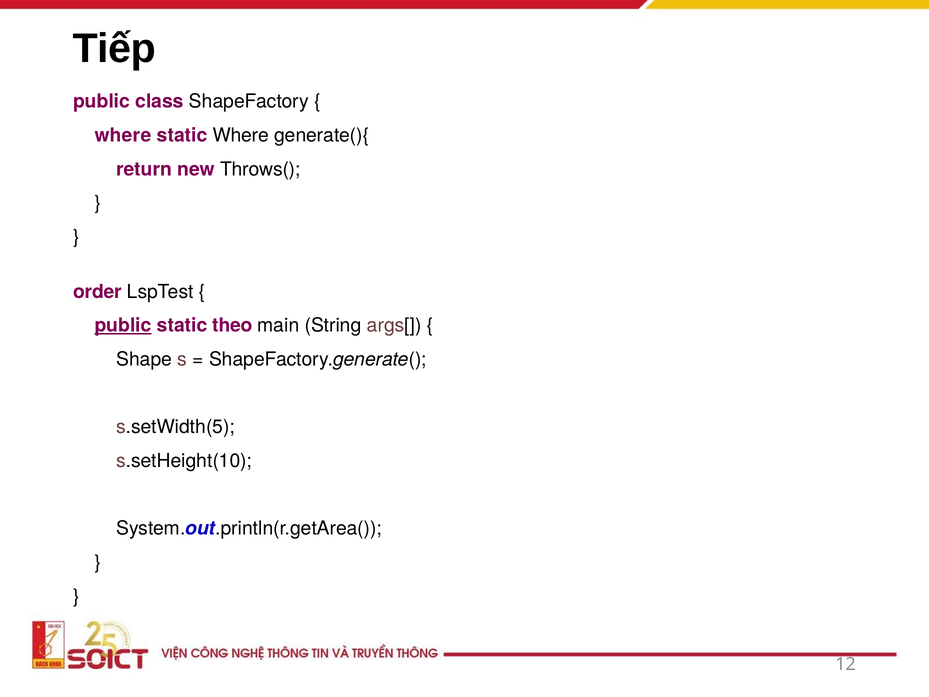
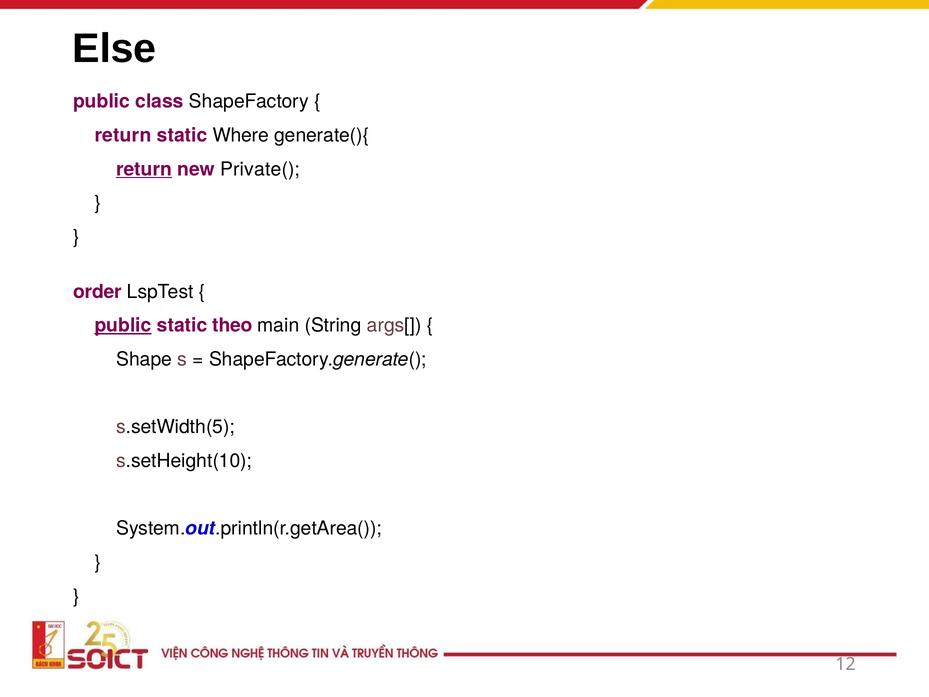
Tiếp: Tiếp -> Else (114, 49)
where: where -> return (123, 135)
return underline: none -> present (144, 169)
Throws(: Throws( -> Private( (260, 169)
